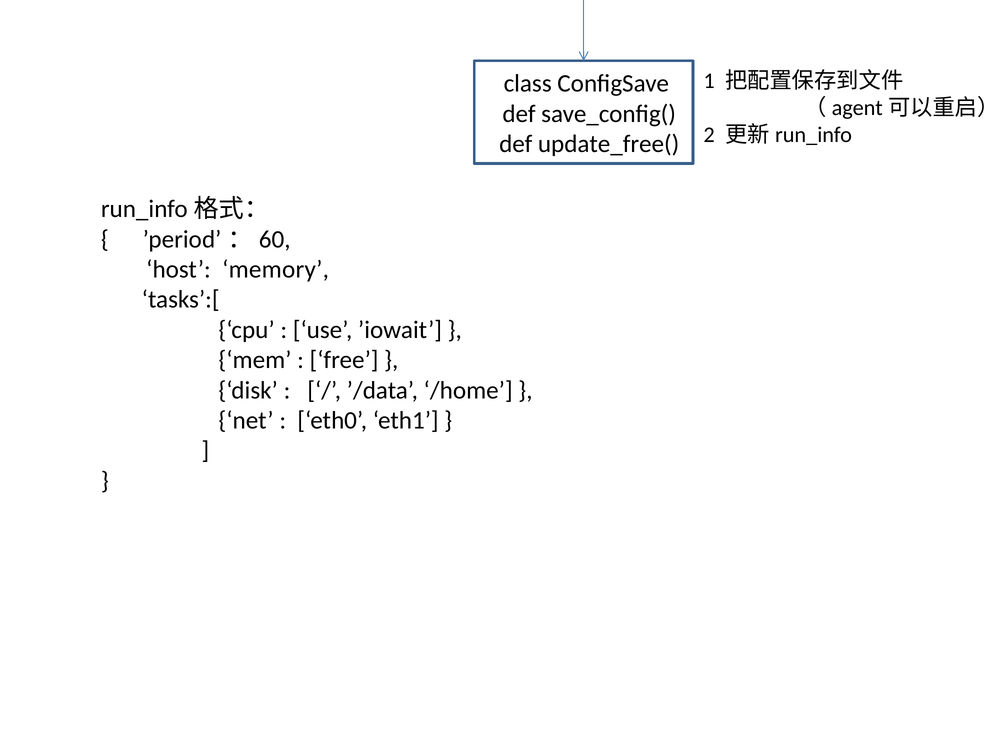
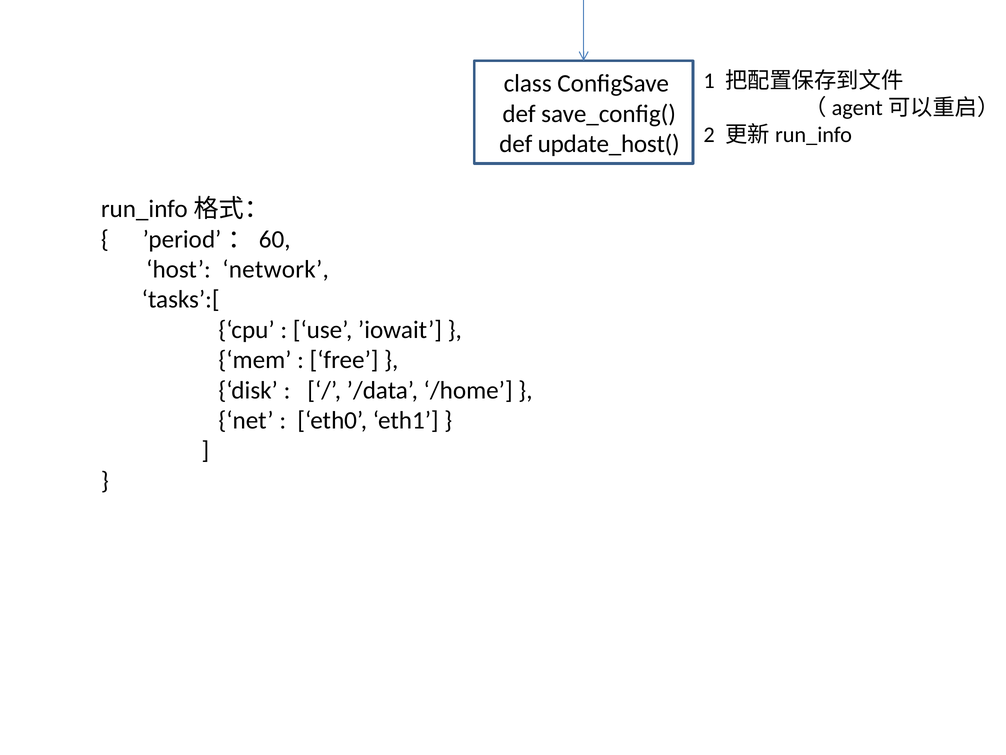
update_free(: update_free( -> update_host( (609, 144)
memory: memory -> network (276, 269)
